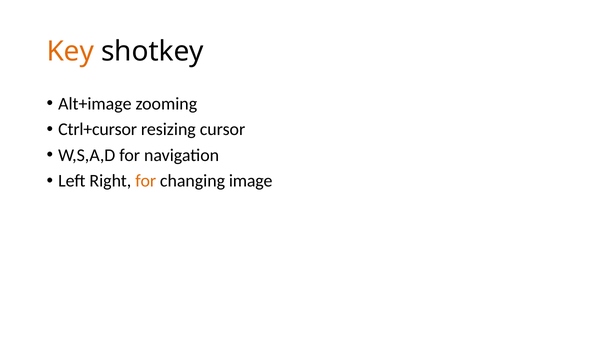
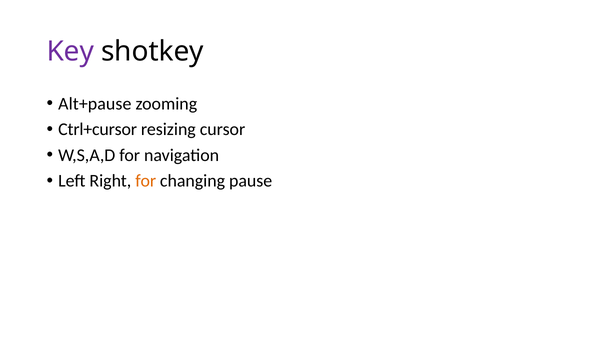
Key colour: orange -> purple (70, 51)
Alt+image: Alt+image -> Alt+pause (95, 104)
image: image -> pause (251, 181)
